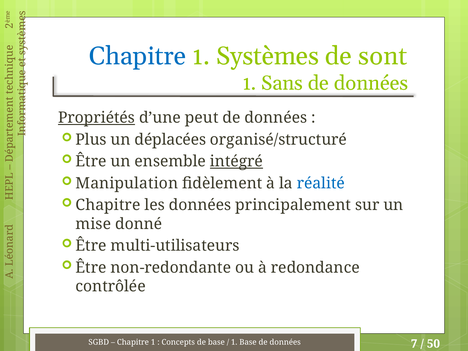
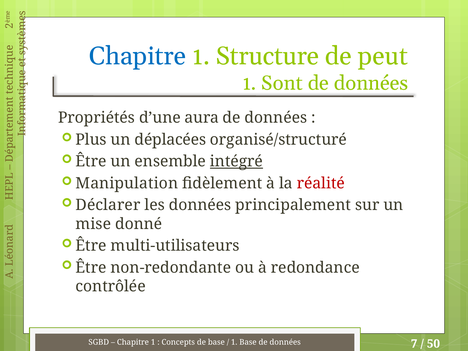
Systèmes: Systèmes -> Structure (268, 56)
sont: sont -> peut (383, 56)
Sans: Sans -> Sont (282, 83)
Propriétés underline: present -> none (97, 118)
peut: peut -> aura (202, 118)
réalité colour: blue -> red (321, 183)
Chapitre: Chapitre -> Déclarer (108, 205)
